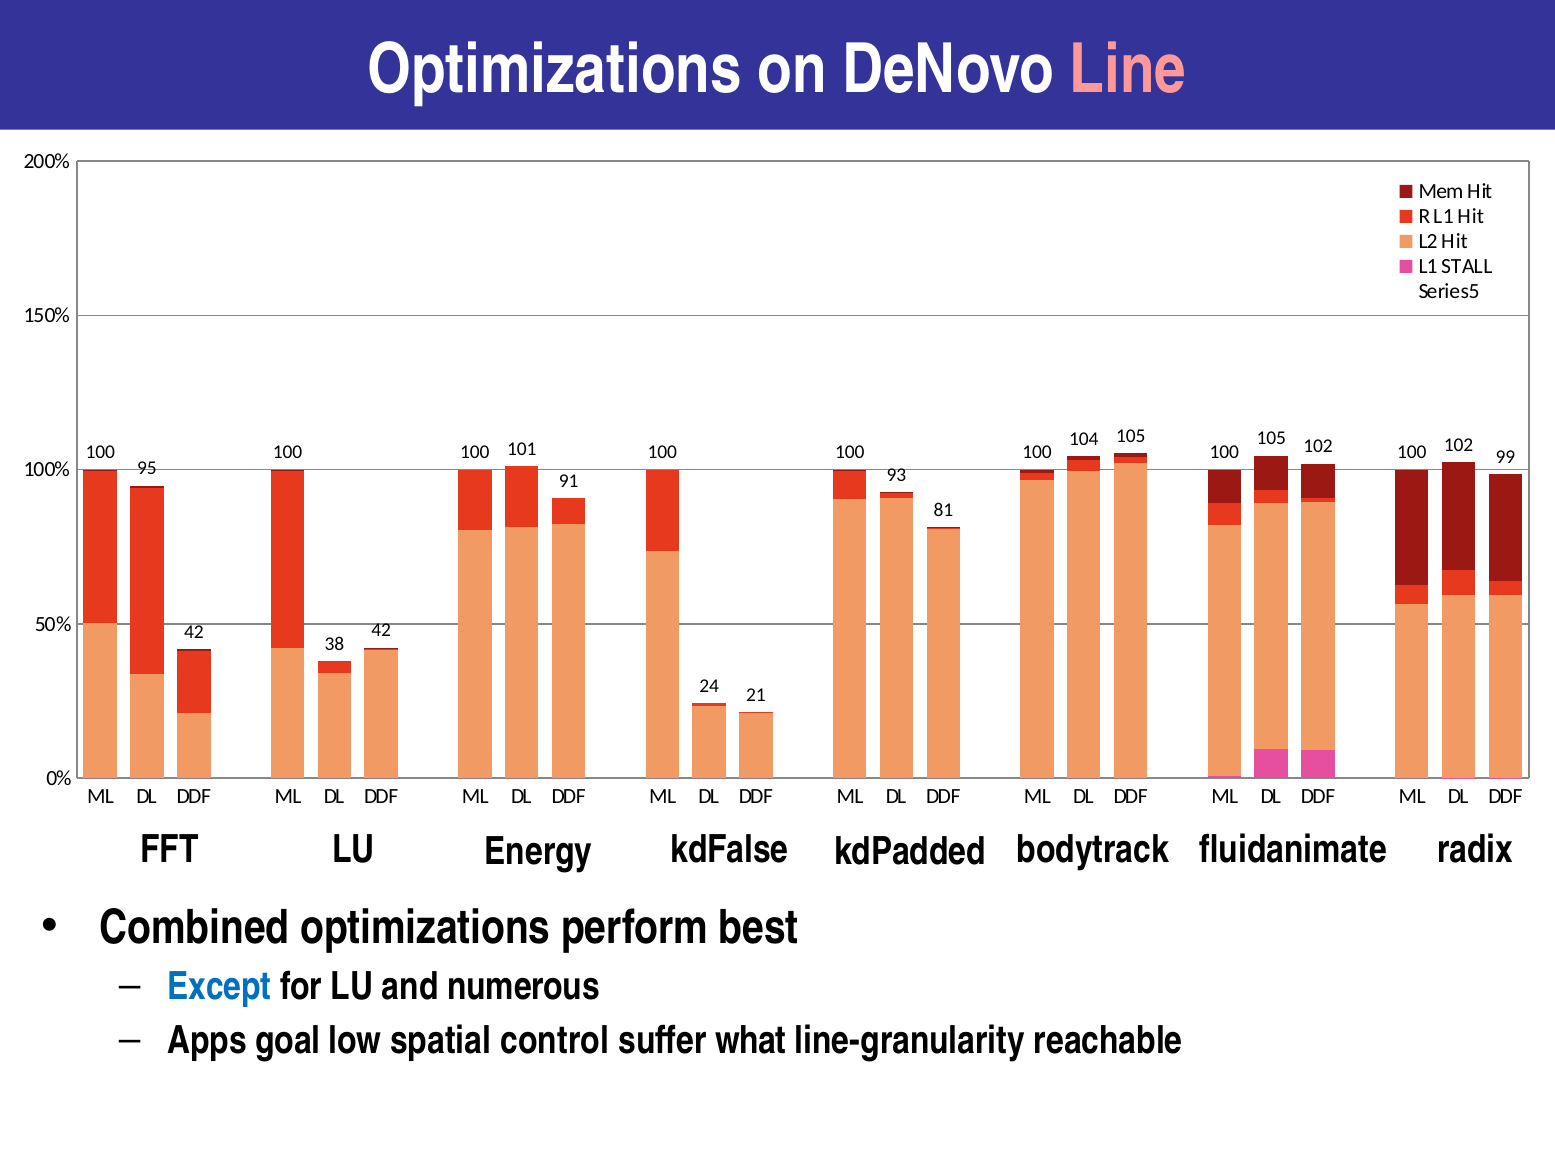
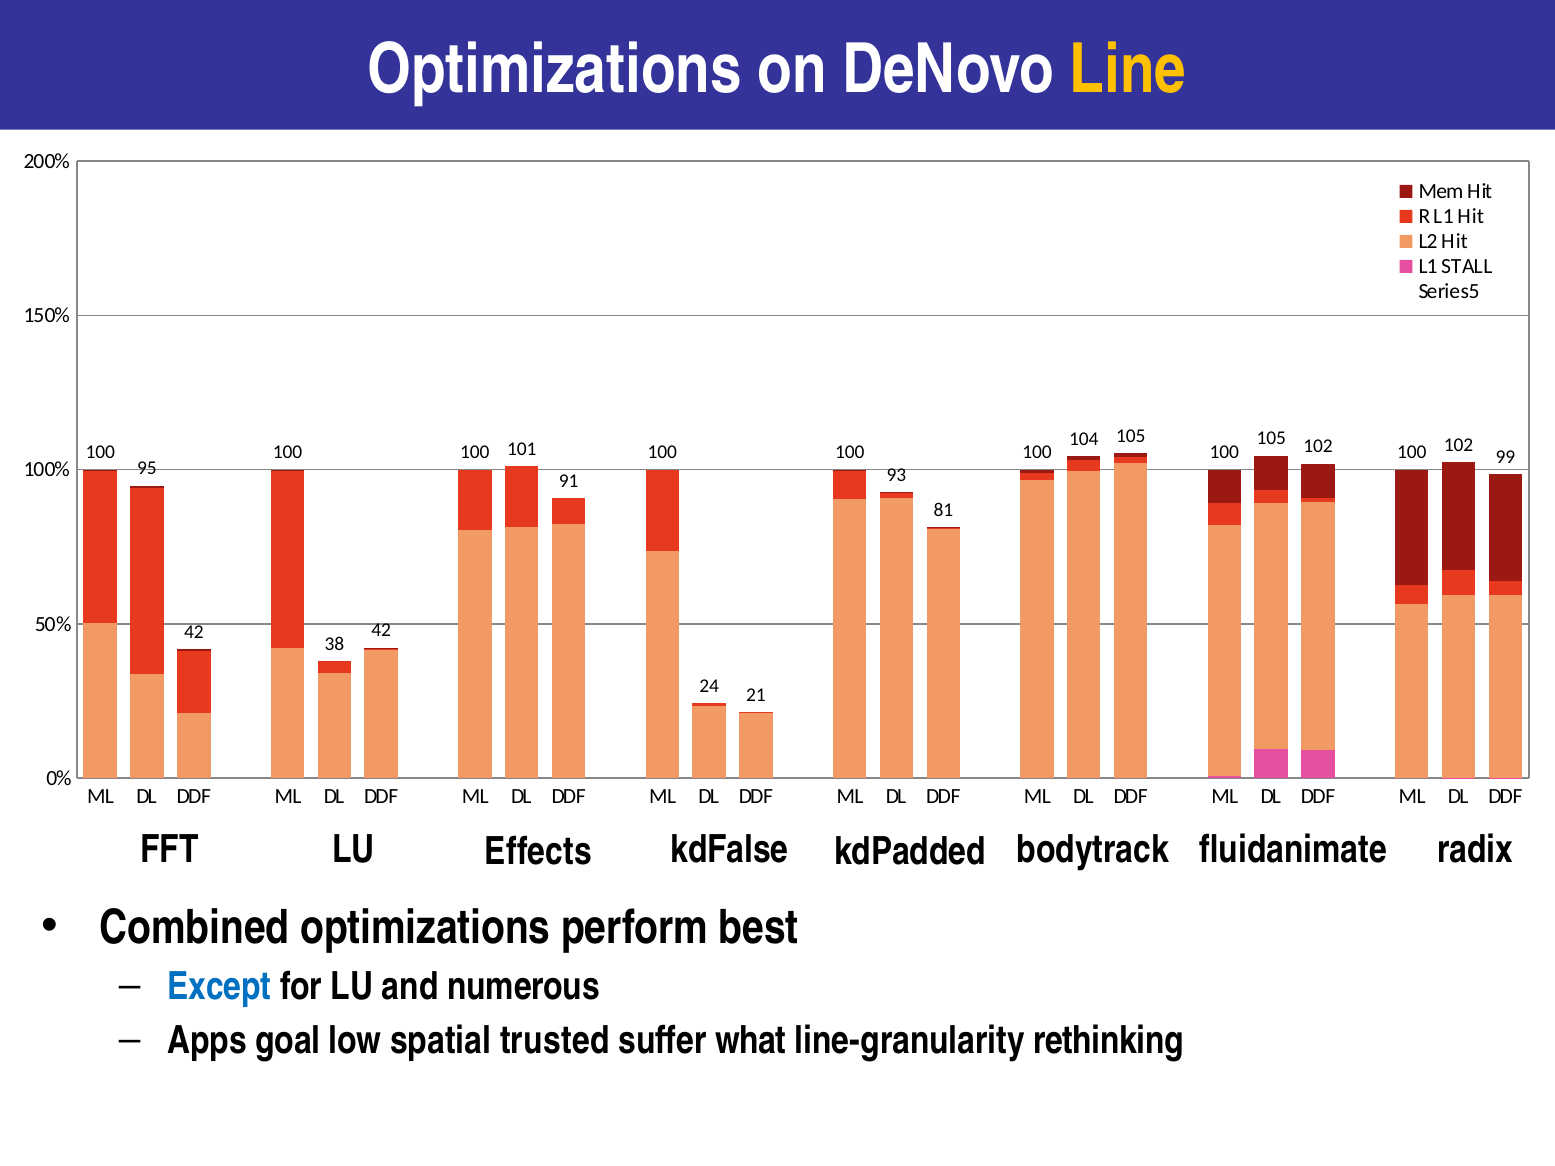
Line colour: pink -> yellow (1128, 70)
Energy: Energy -> Effects (539, 852)
control: control -> trusted (555, 1041)
reachable: reachable -> rethinking (1108, 1041)
